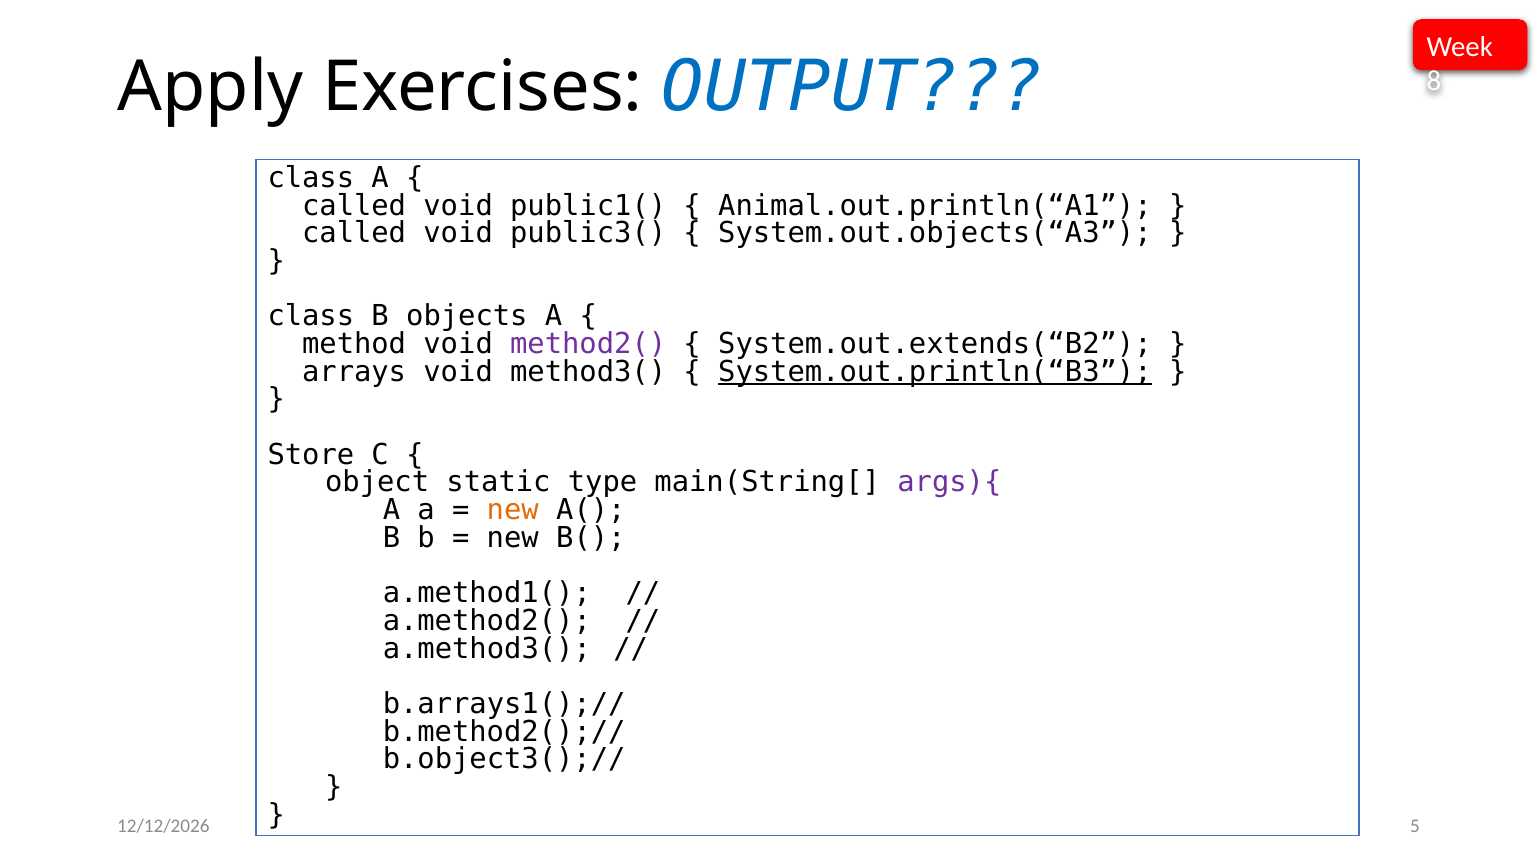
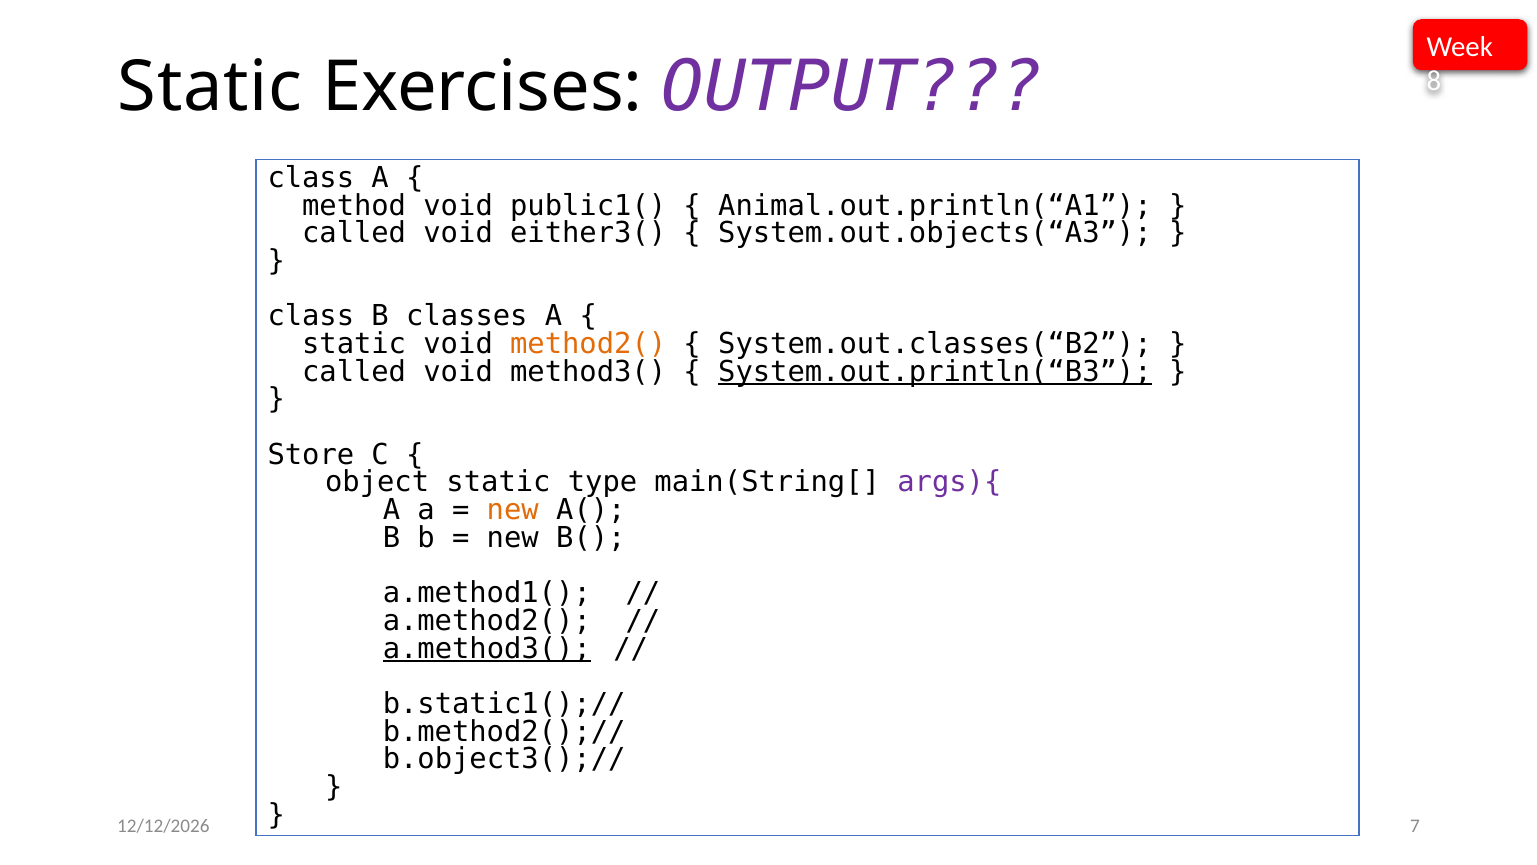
Apply: Apply -> Static (210, 87)
OUTPUT colour: blue -> purple (852, 87)
called: called -> method (354, 205)
public3(: public3( -> either3( (588, 233)
objects: objects -> classes (467, 316)
method: method -> static (354, 344)
method2( colour: purple -> orange (588, 344)
System.out.extends(“B2: System.out.extends(“B2 -> System.out.classes(“B2 (935, 344)
arrays: arrays -> called (354, 371)
a.method3( underline: none -> present (487, 648)
b.arrays1();//: b.arrays1();// -> b.static1();// (504, 704)
5: 5 -> 7 (1415, 825)
